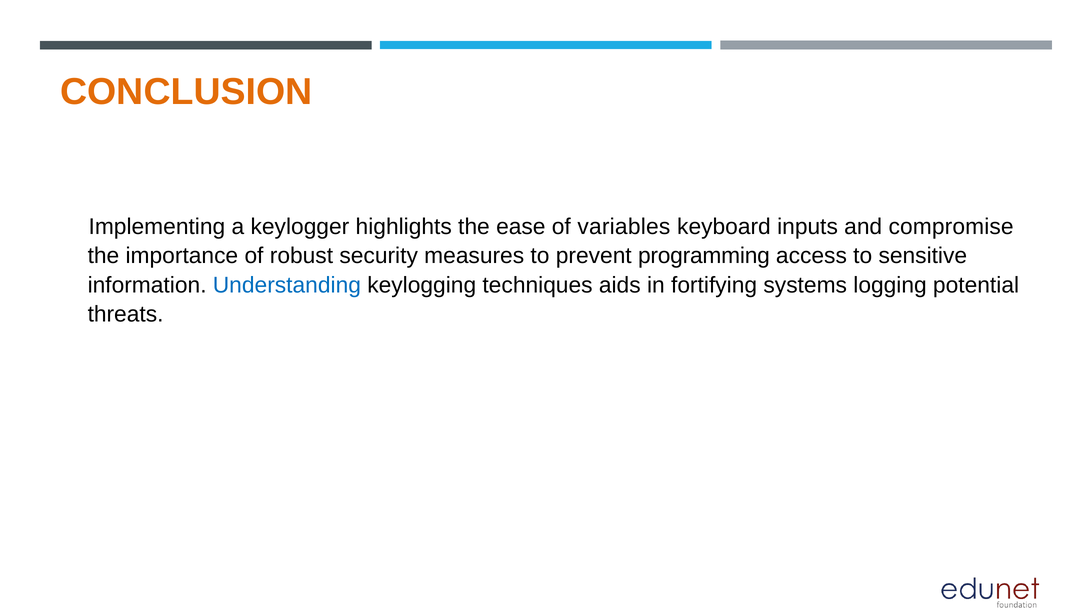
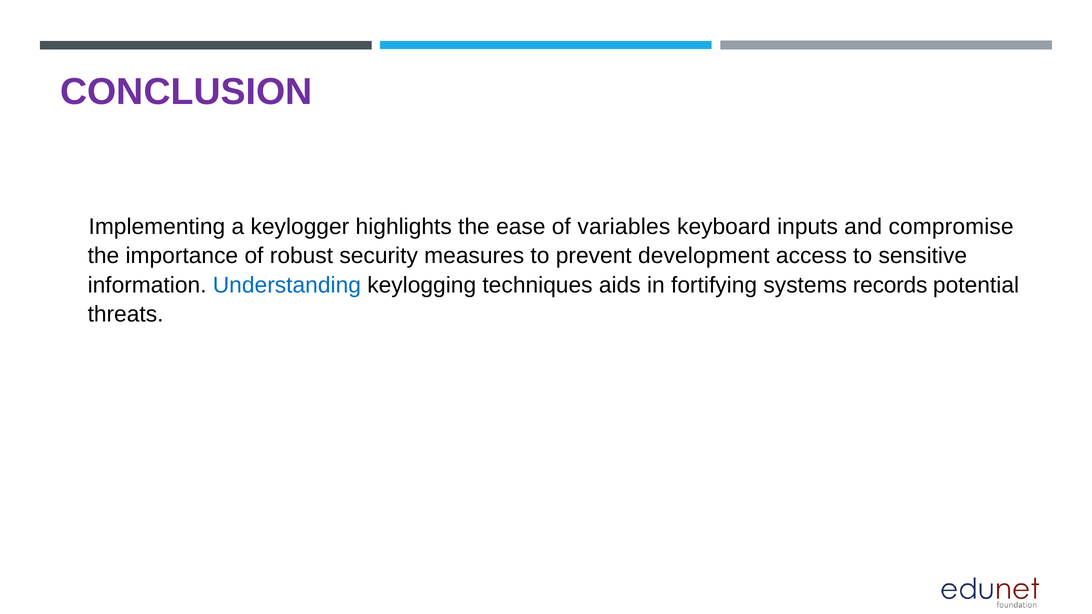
CONCLUSION colour: orange -> purple (186, 92)
programming: programming -> development (704, 256)
logging: logging -> records (890, 285)
